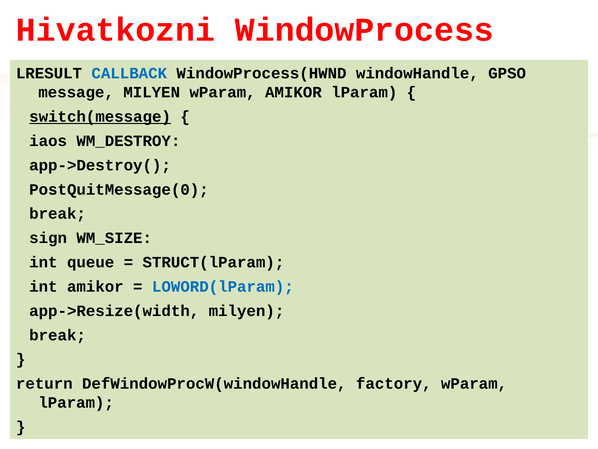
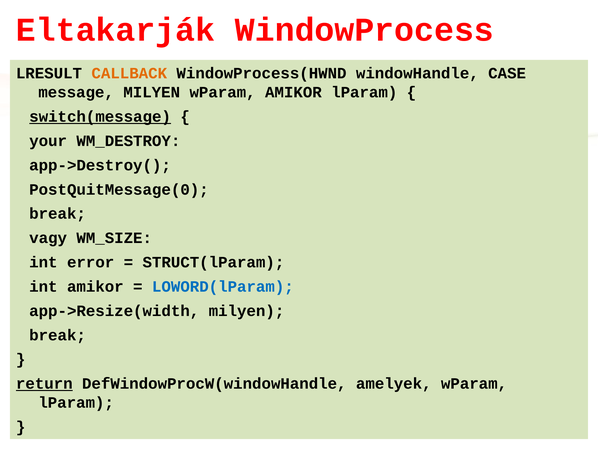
Hivatkozni: Hivatkozni -> Eltakarják (116, 30)
CALLBACK colour: blue -> orange (129, 73)
GPSO: GPSO -> CASE (507, 73)
iaos: iaos -> your (48, 141)
sign: sign -> vagy (48, 238)
queue: queue -> error (91, 262)
return underline: none -> present (44, 383)
factory: factory -> amelyek (394, 383)
